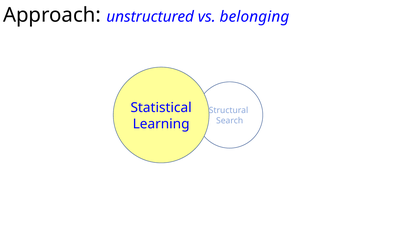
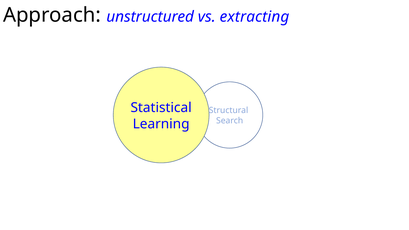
belonging: belonging -> extracting (254, 17)
